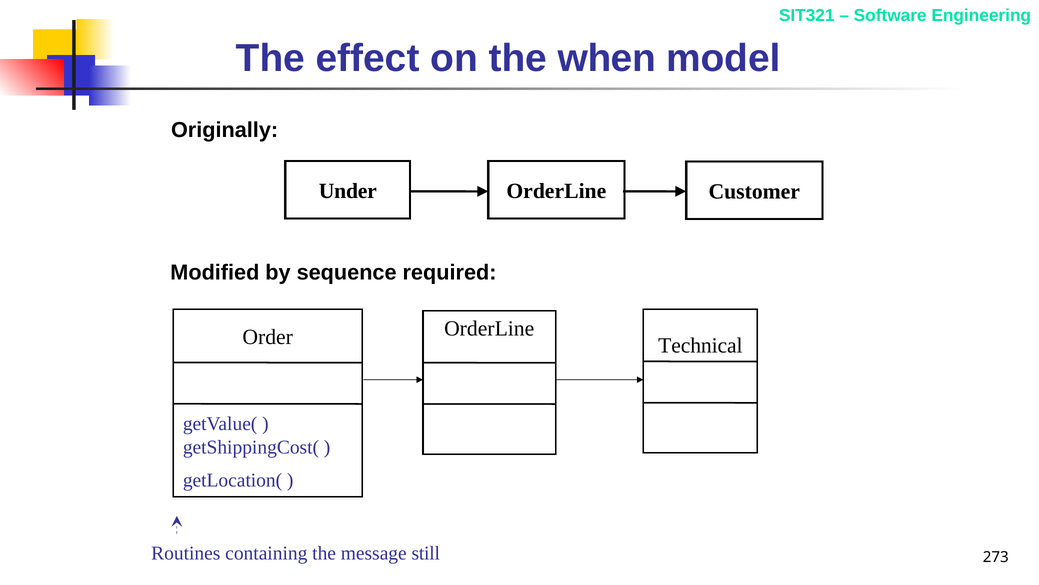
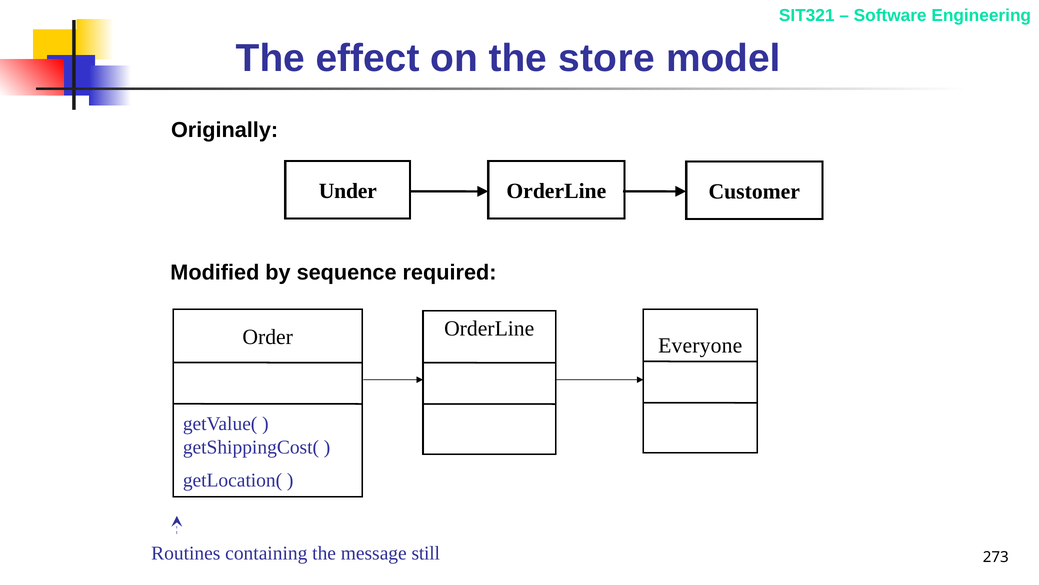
when: when -> store (606, 58)
Technical: Technical -> Everyone (700, 345)
